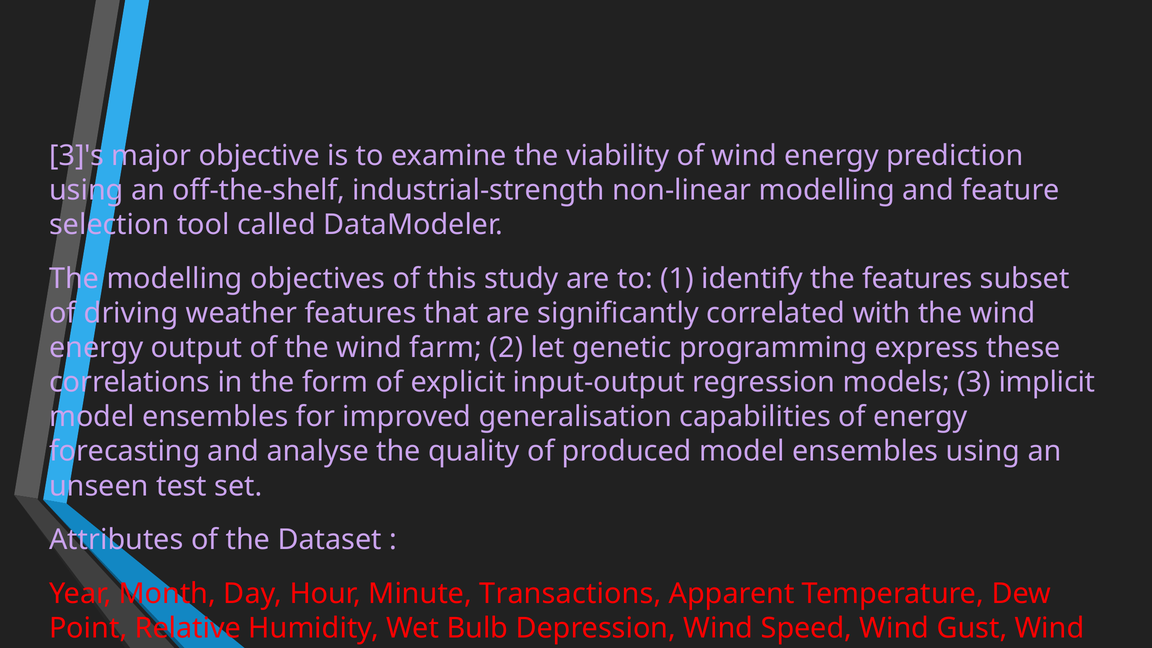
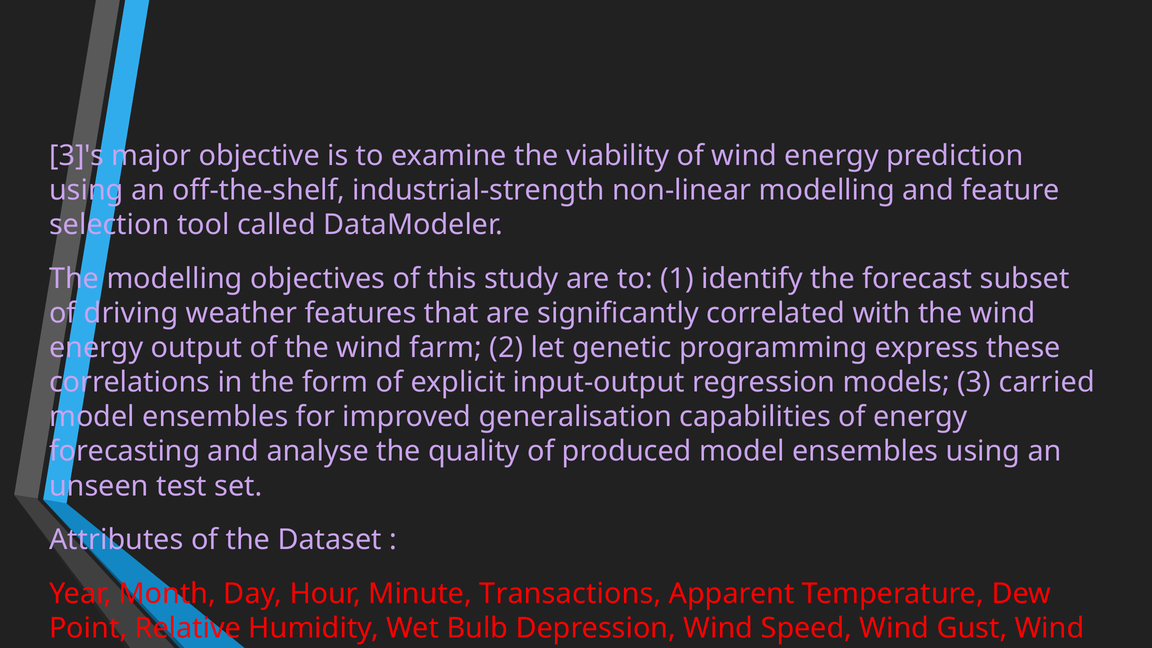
the features: features -> forecast (917, 279)
implicit: implicit -> carried (1047, 382)
